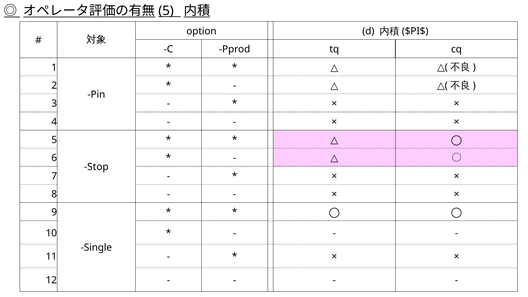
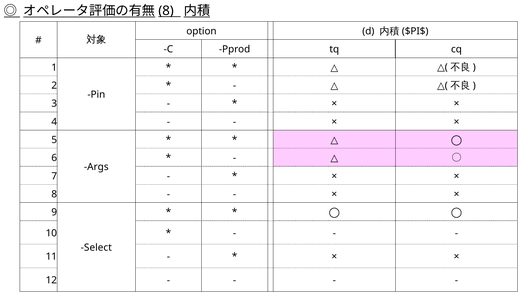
5: 5 -> 8 (166, 11)
Stop: Stop -> Args (96, 167)
Single: Single -> Select (96, 248)
